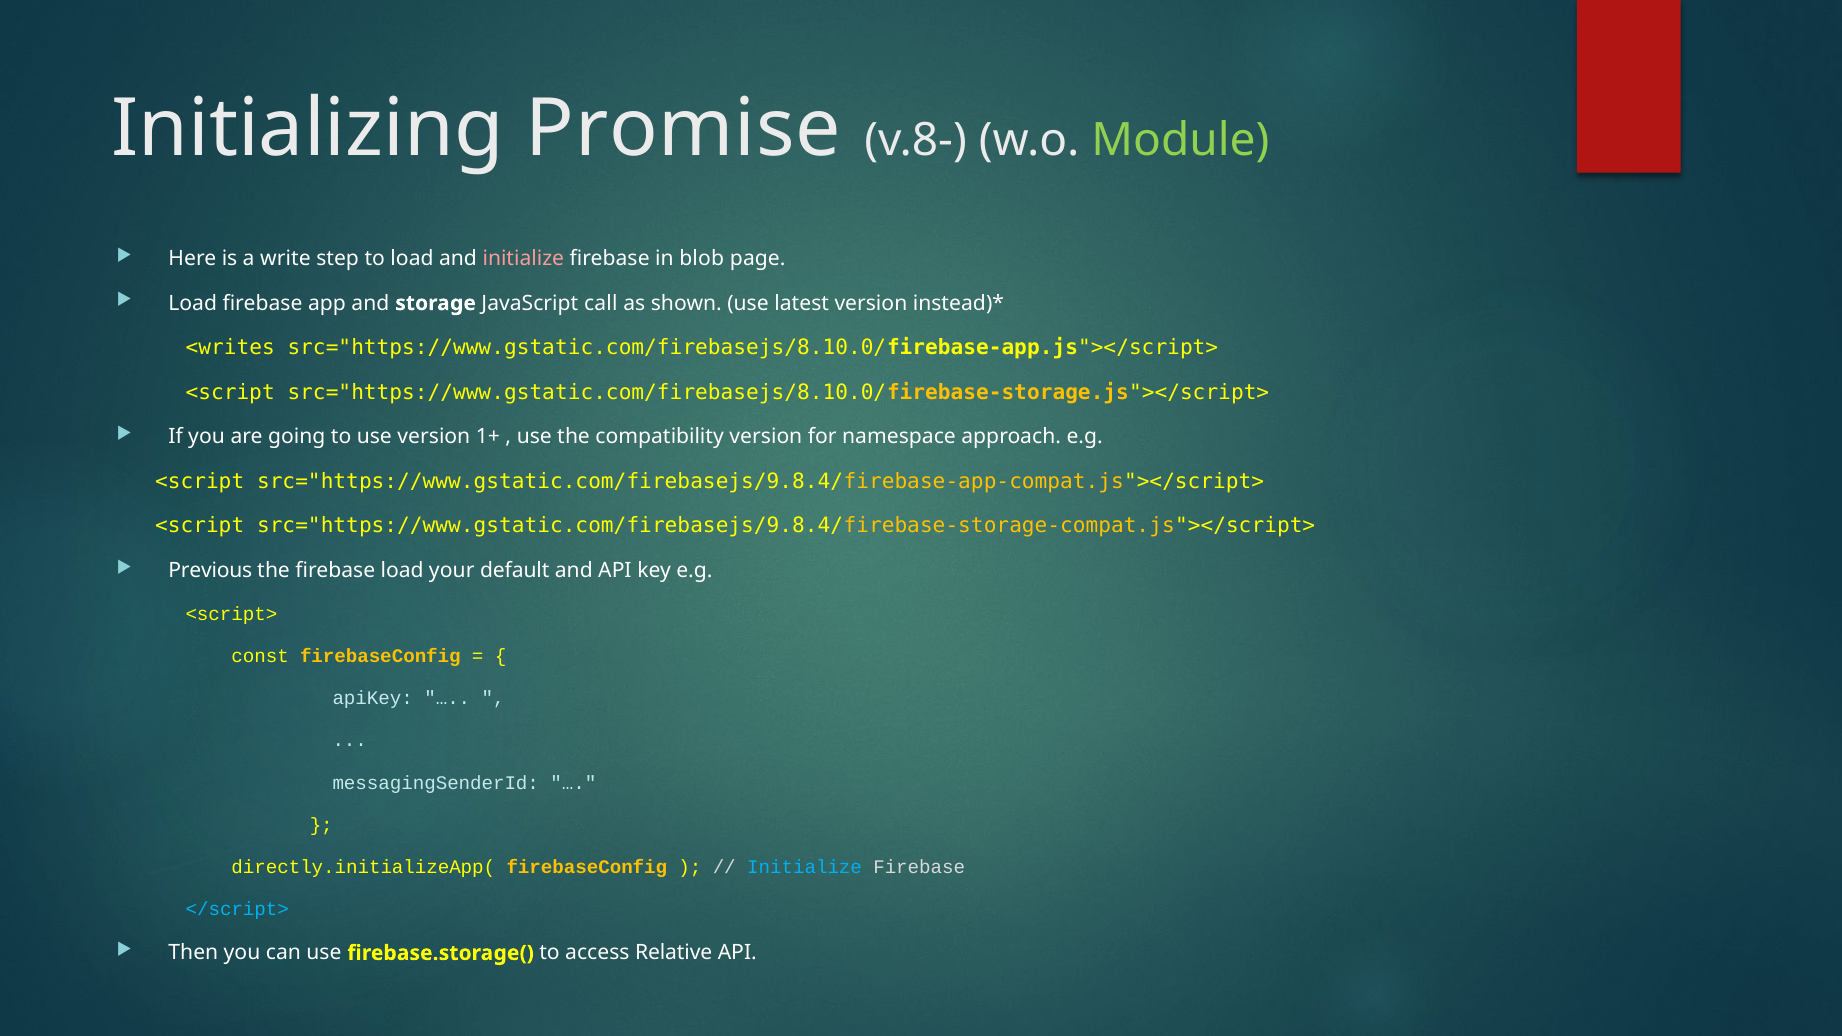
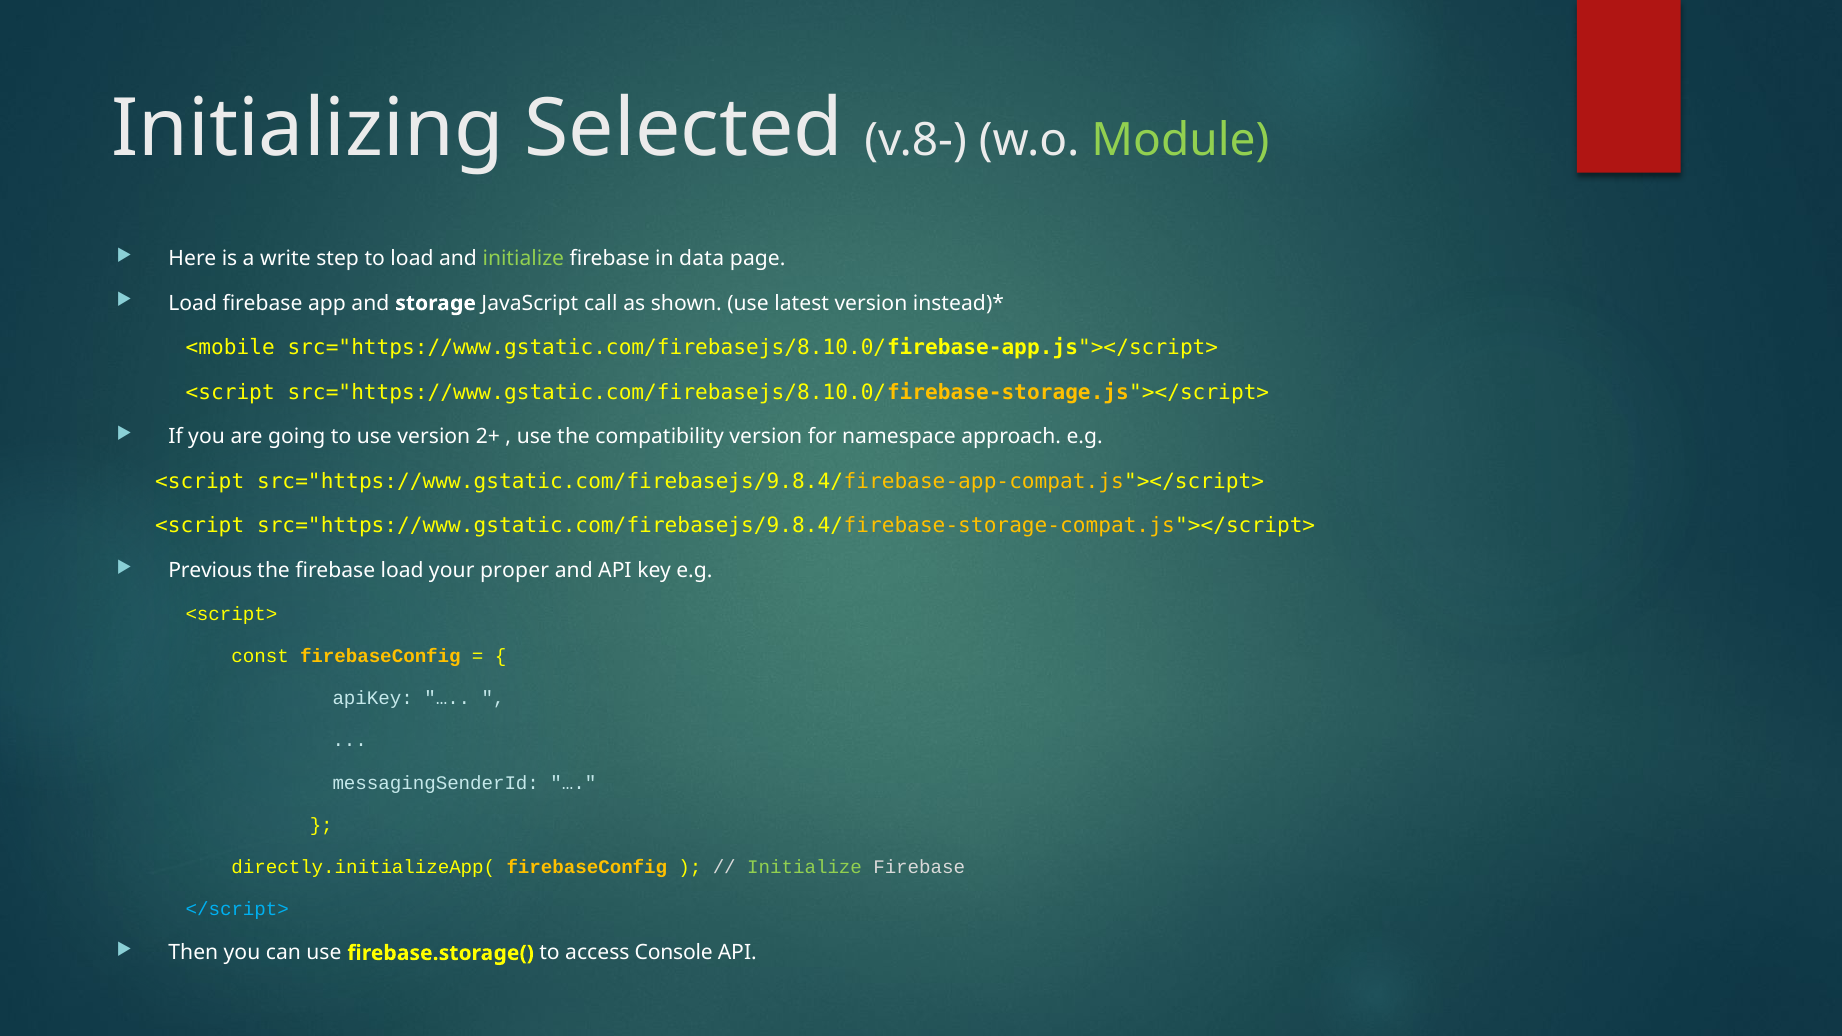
Promise: Promise -> Selected (684, 129)
initialize colour: pink -> light green (523, 259)
blob: blob -> data (702, 259)
<writes: <writes -> <mobile (230, 348)
1+: 1+ -> 2+ (488, 437)
default: default -> proper (515, 570)
Initialize colour: light blue -> light green (805, 867)
Relative: Relative -> Console (674, 953)
